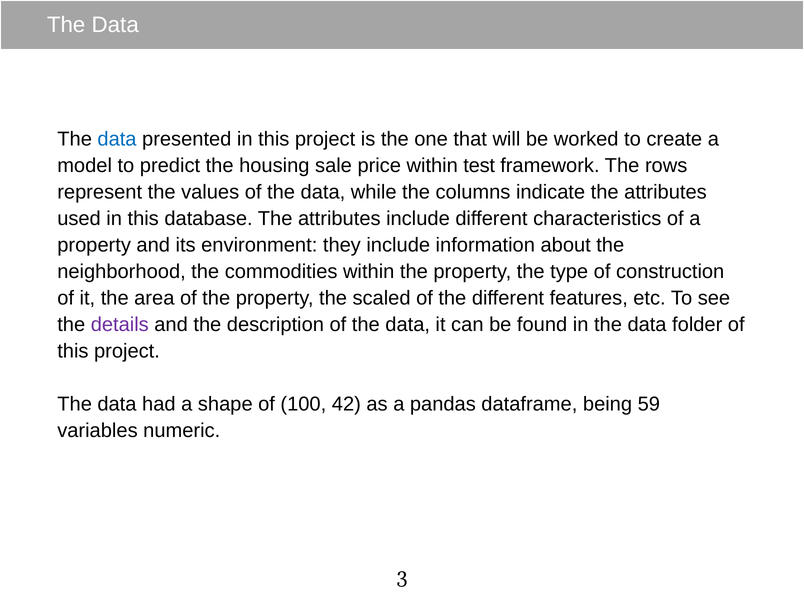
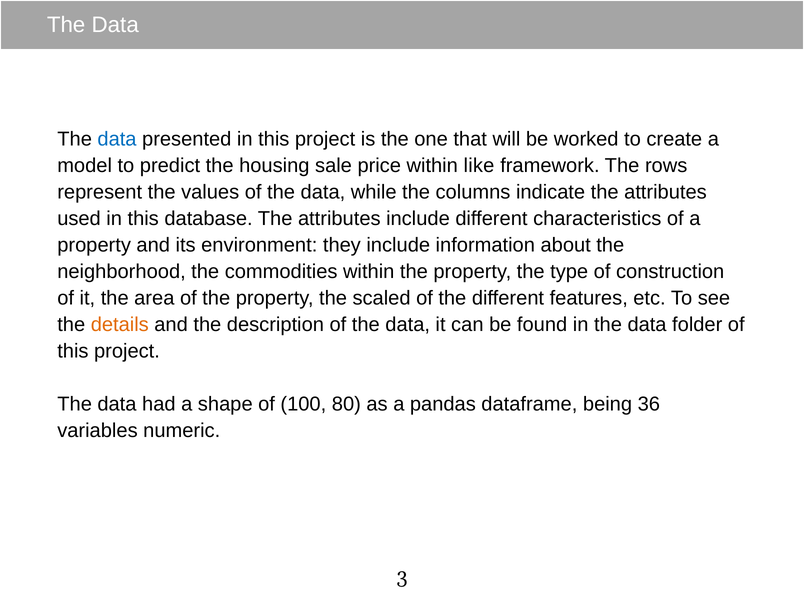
test: test -> like (479, 166)
details colour: purple -> orange (120, 325)
42: 42 -> 80 (346, 404)
59: 59 -> 36 (649, 404)
